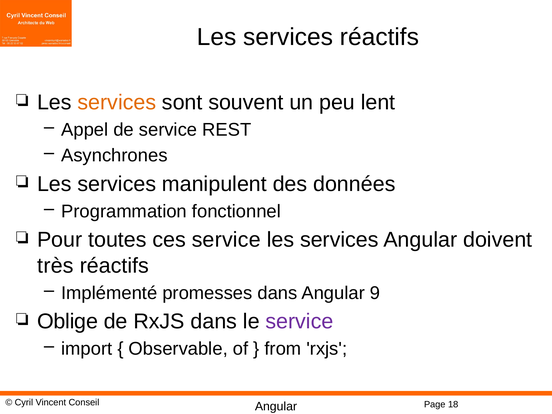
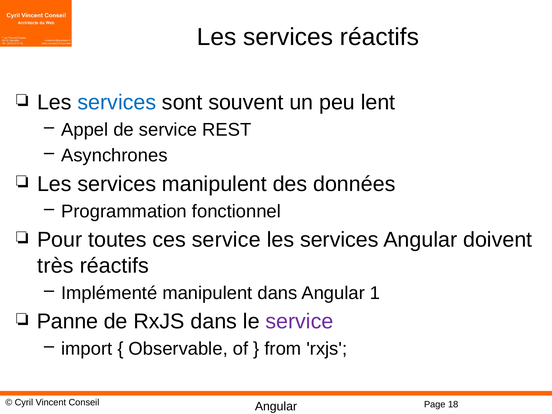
services colour: orange -> blue (117, 102)
Implémenté promesses: promesses -> manipulent (207, 293)
9: 9 -> 1 (375, 293)
Oblige: Oblige -> Panne (68, 321)
